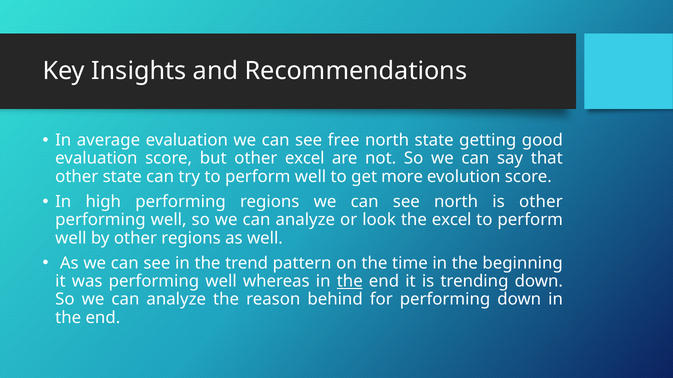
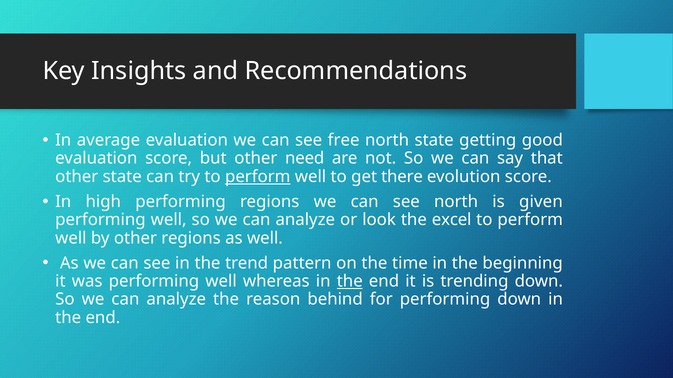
other excel: excel -> need (305, 159)
perform underline: none -> present (258, 177)
more: more -> there (402, 177)
is other: other -> given (541, 202)
